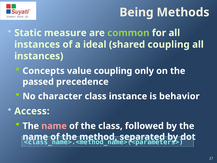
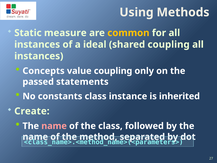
Being: Being -> Using (136, 12)
common colour: light green -> yellow (128, 33)
precedence: precedence -> statements (82, 82)
character: character -> constants (60, 96)
behavior: behavior -> inherited (179, 96)
Access: Access -> Create (32, 111)
